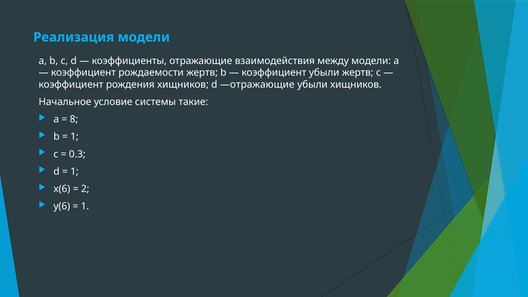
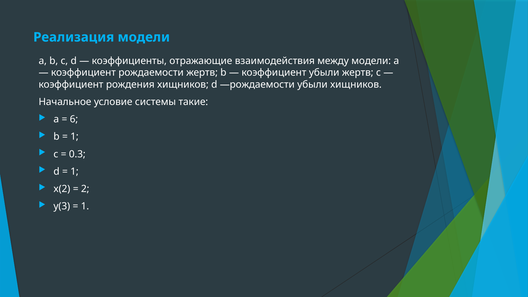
—отражающие: —отражающие -> —рождаемости (257, 85)
8: 8 -> 6 (74, 119)
x(6: x(6 -> x(2 (62, 189)
y(6: y(6 -> y(3 (62, 206)
